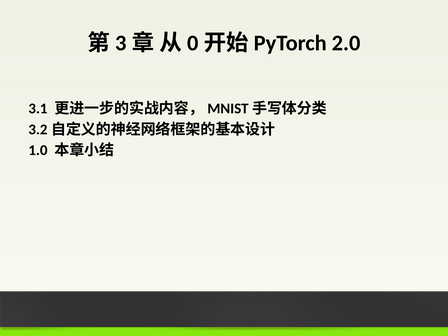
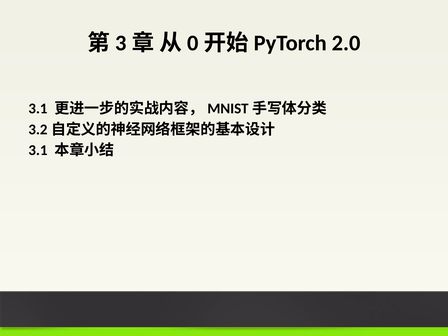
1.0: 1.0 -> 3.1 (38, 150)
